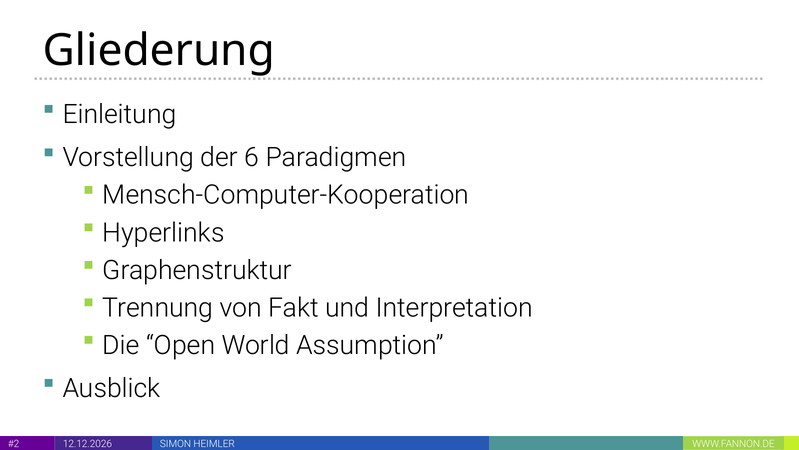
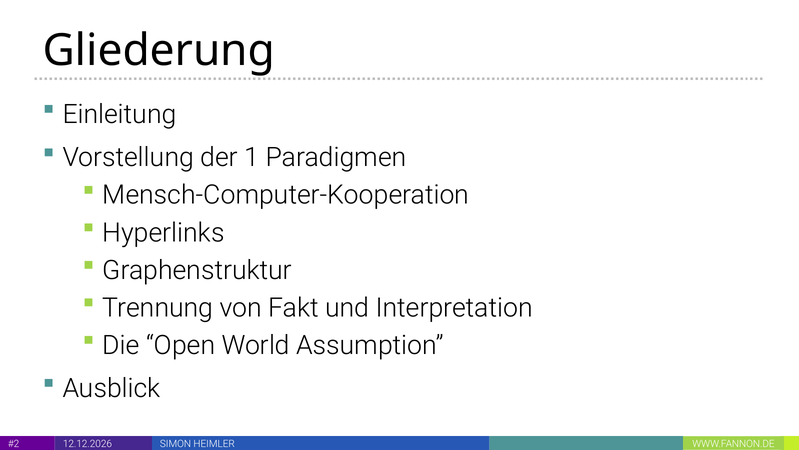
6: 6 -> 1 (252, 157)
